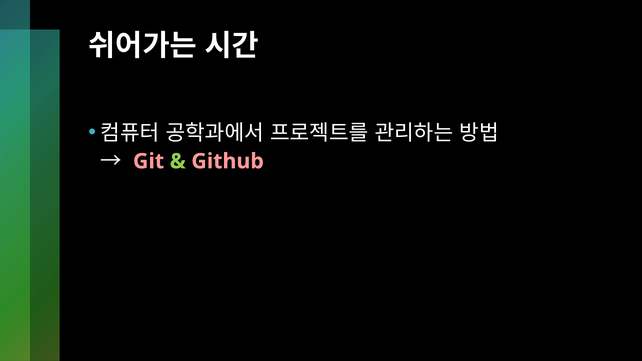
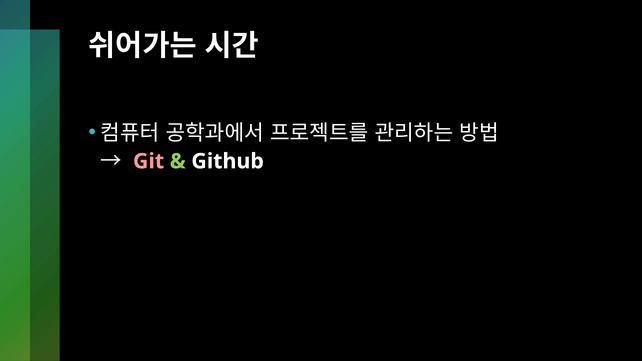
Github colour: pink -> white (228, 161)
